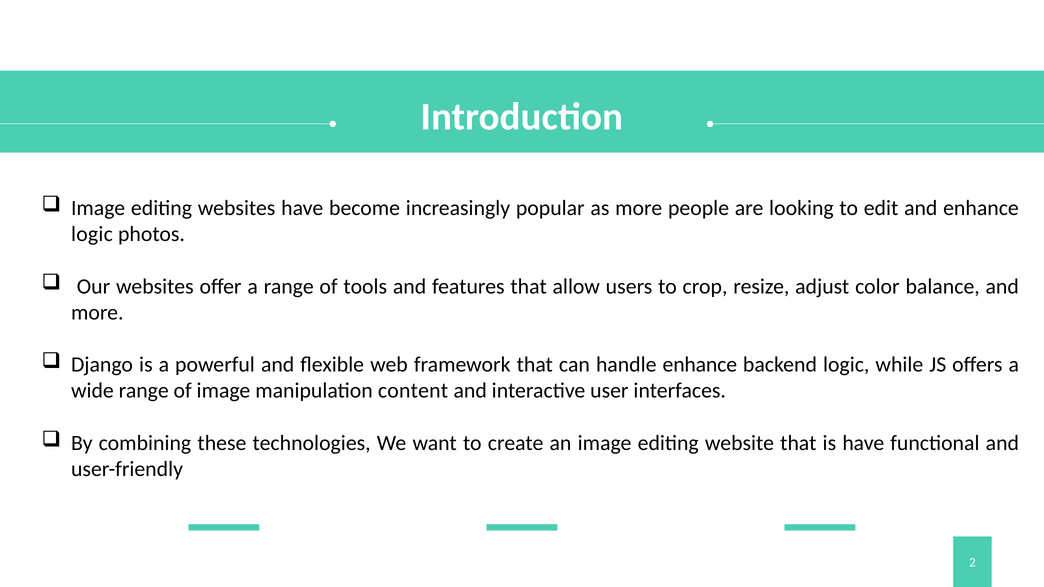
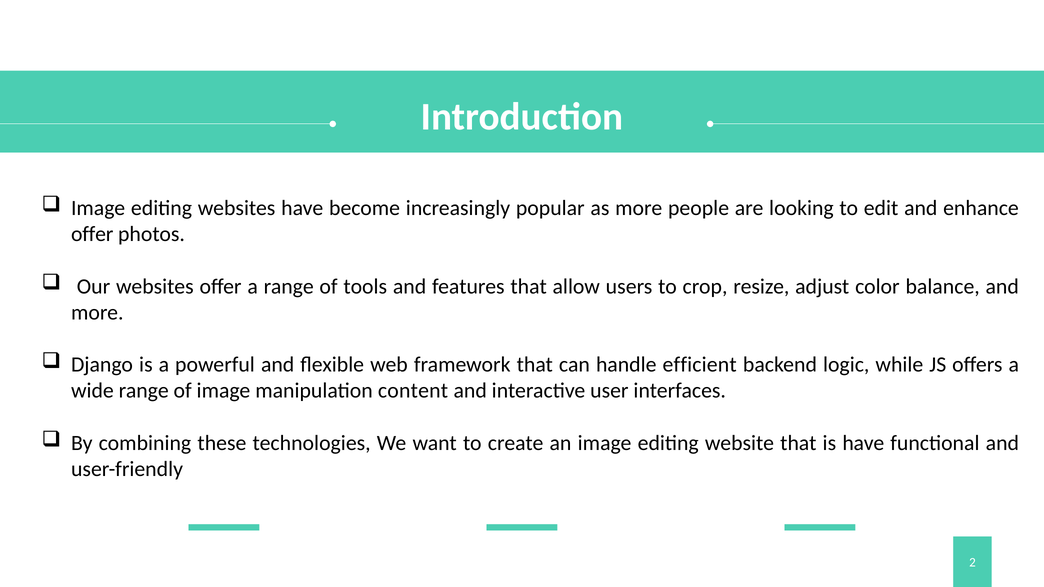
logic: logic -> offer (92, 234)
handle enhance: enhance -> efficient (700, 365)
